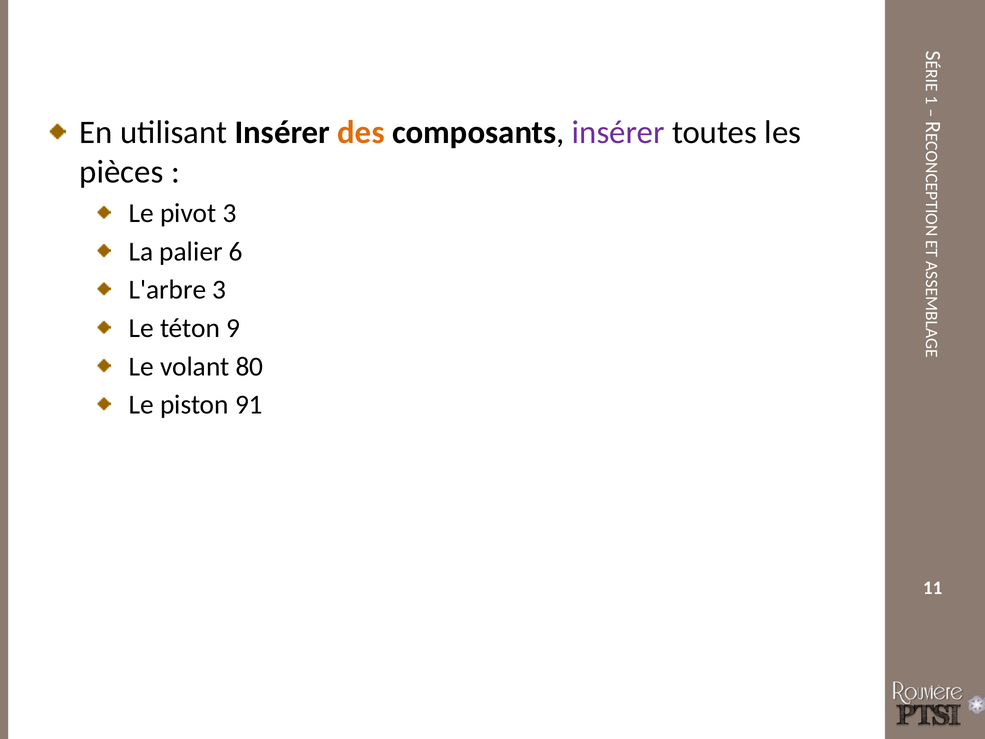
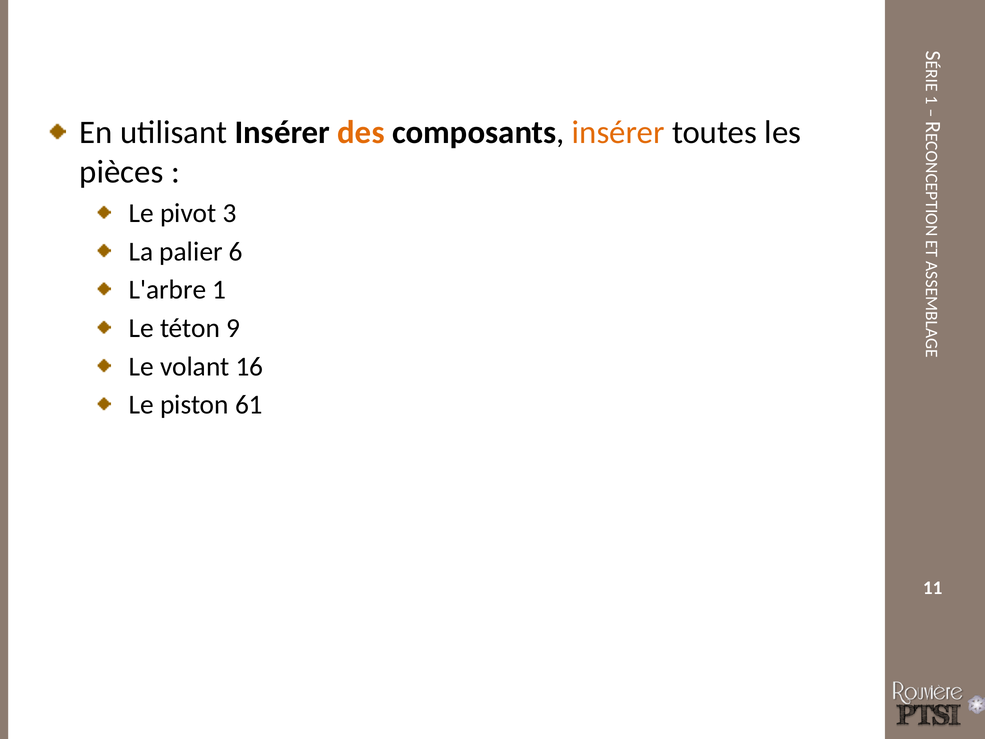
insérer colour: purple -> orange (618, 132)
L'arbre 3: 3 -> 1 (219, 290)
80: 80 -> 16 (249, 366)
91: 91 -> 61 (249, 405)
